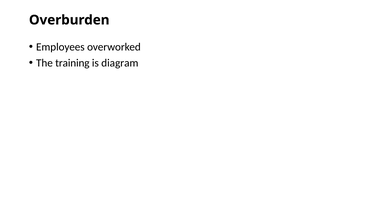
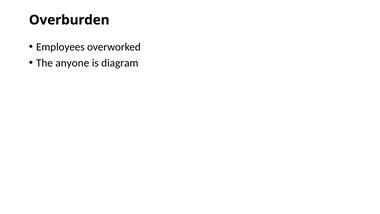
training: training -> anyone (72, 63)
